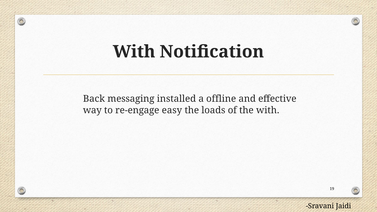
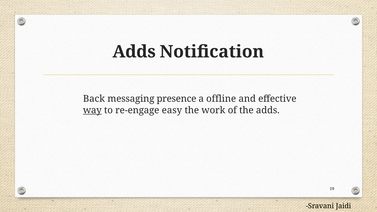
With: With -> Adds (134, 52)
installed: installed -> presence (177, 99)
way underline: none -> present (92, 110)
loads: loads -> work (213, 110)
the with: with -> adds (268, 110)
